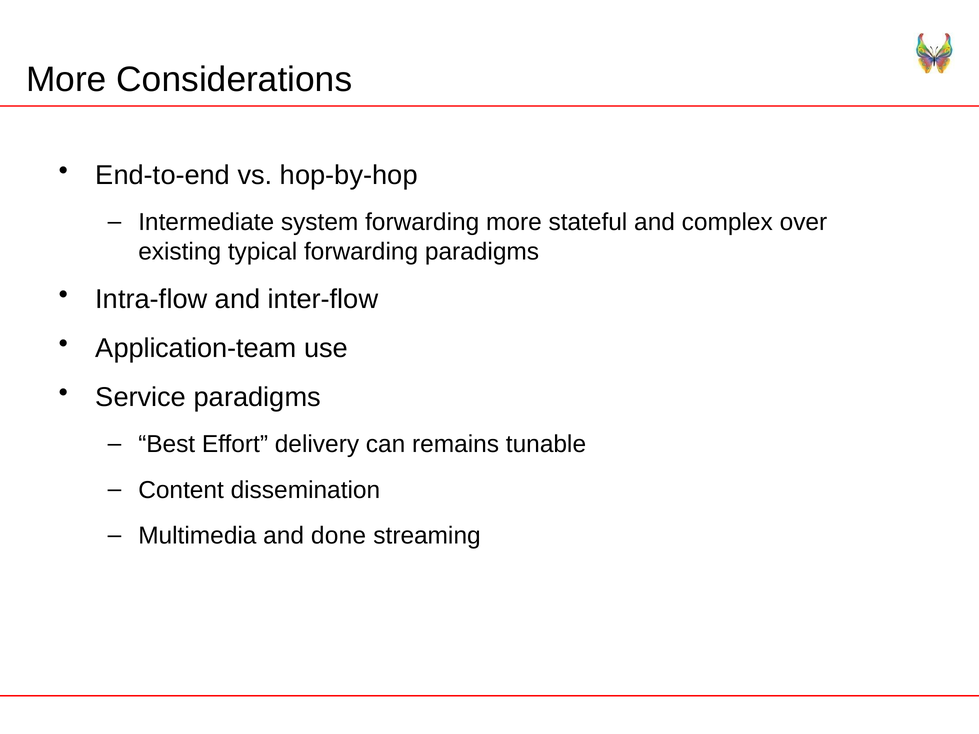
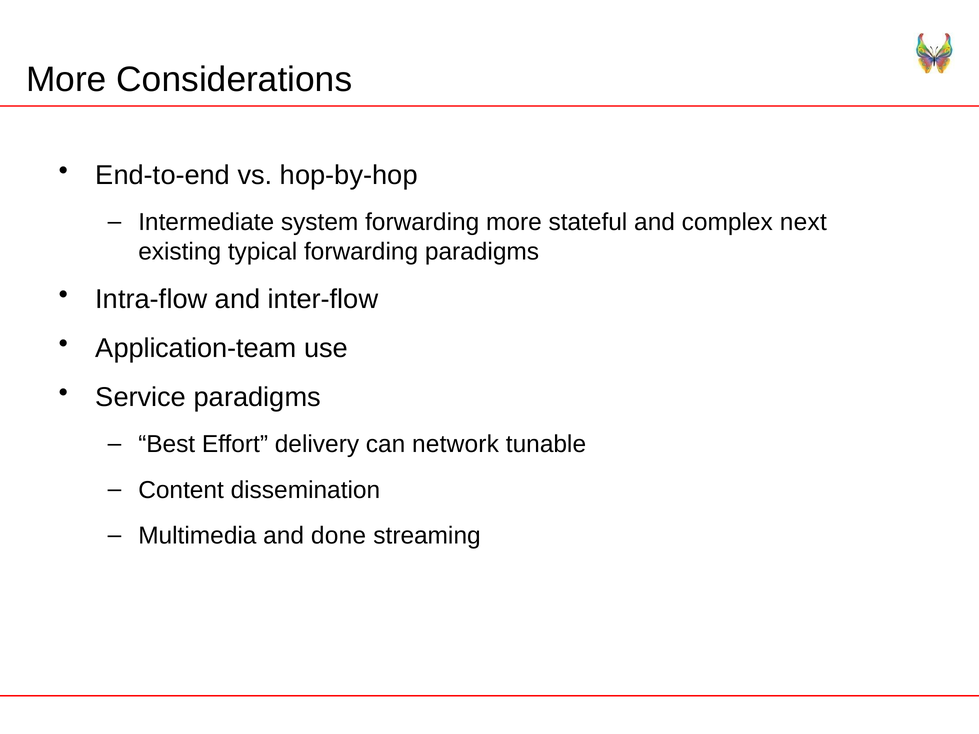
over: over -> next (803, 222)
remains: remains -> network (455, 445)
